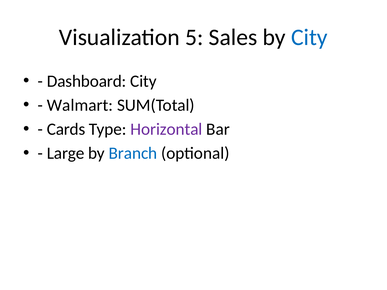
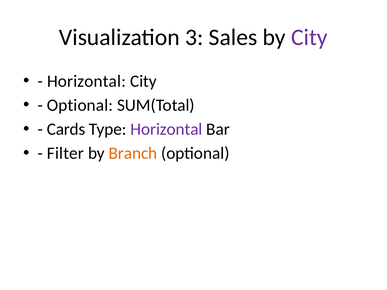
5: 5 -> 3 (194, 37)
City colour: blue -> purple (309, 37)
Dashboard: Dashboard -> Horizontal (86, 81)
Walmart: Walmart -> Optional (80, 105)
Large: Large -> Filter (65, 153)
Branch colour: blue -> orange (133, 153)
